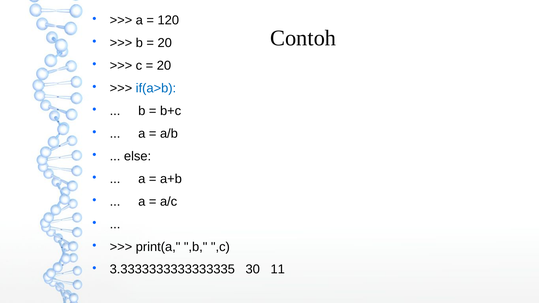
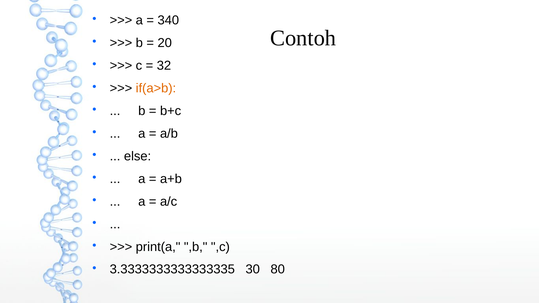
120: 120 -> 340 (168, 20)
20: 20 -> 32 (164, 66)
if(a>b colour: blue -> orange (156, 88)
11: 11 -> 80 (278, 270)
